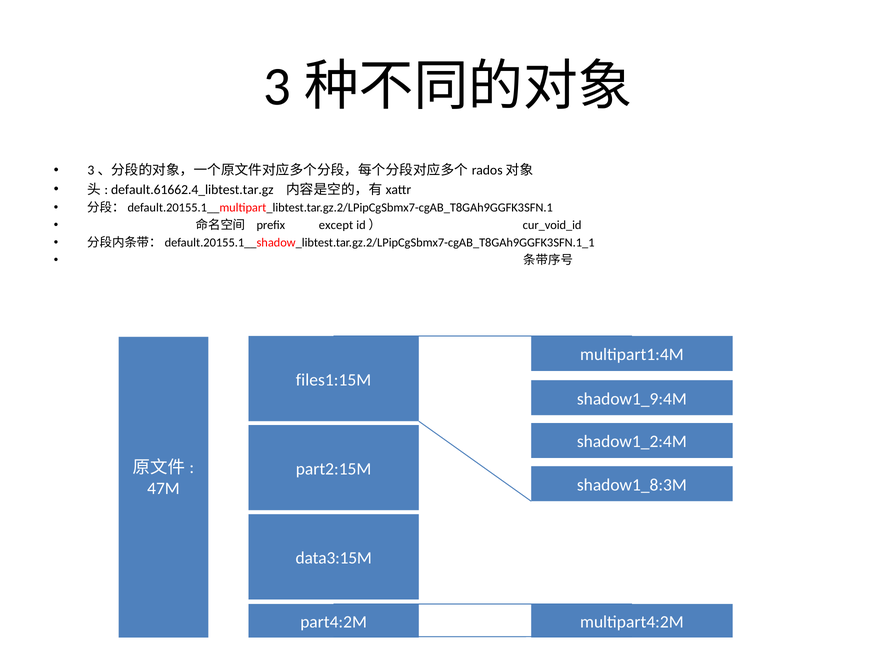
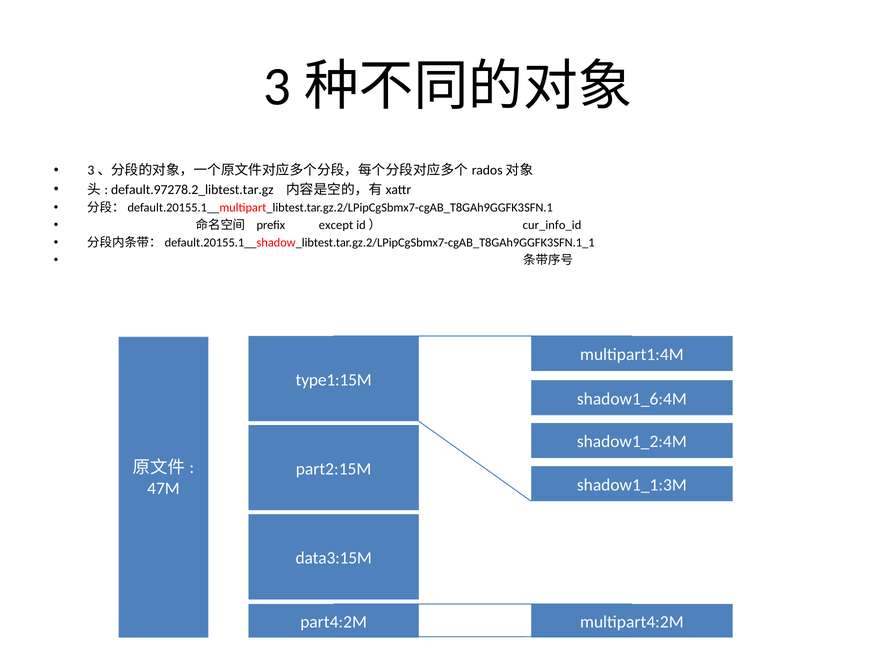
default.61662.4_libtest.tar.gz: default.61662.4_libtest.tar.gz -> default.97278.2_libtest.tar.gz (192, 190)
cur_void_id: cur_void_id -> cur_info_id (552, 225)
files1:15M: files1:15M -> type1:15M (334, 380)
shadow1_9:4M: shadow1_9:4M -> shadow1_6:4M (632, 399)
shadow1_8:3M: shadow1_8:3M -> shadow1_1:3M (632, 485)
